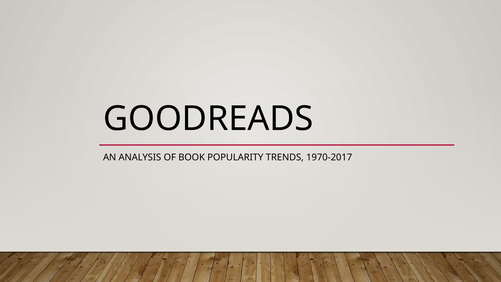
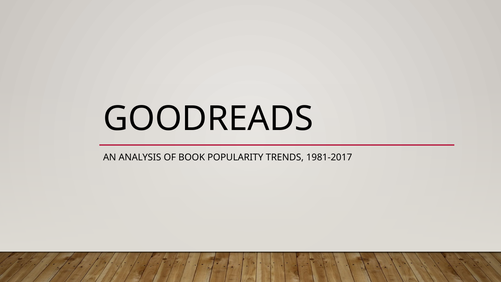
1970-2017: 1970-2017 -> 1981-2017 (329, 157)
